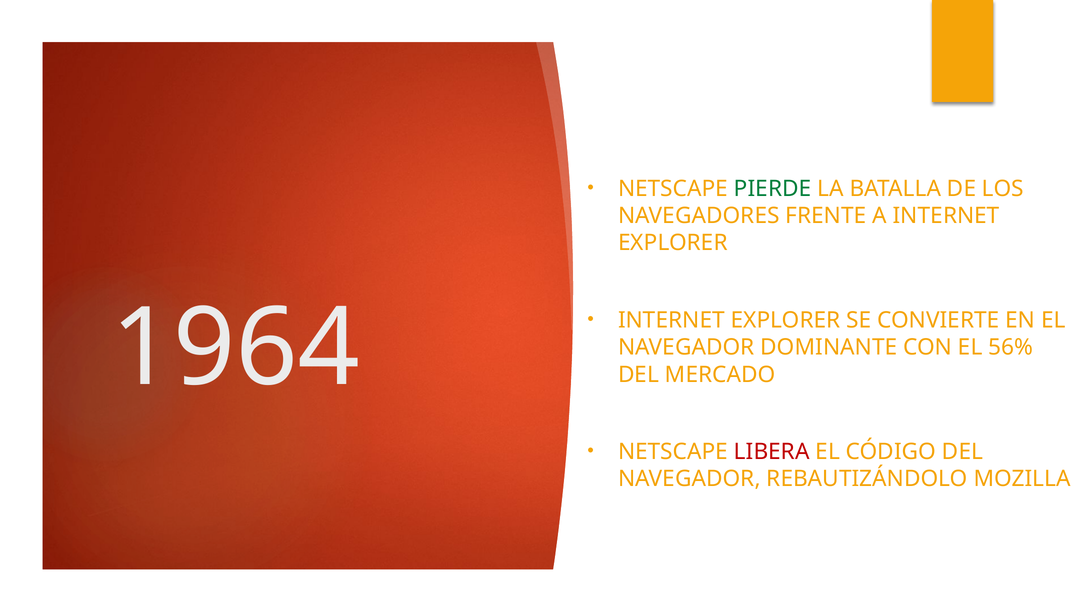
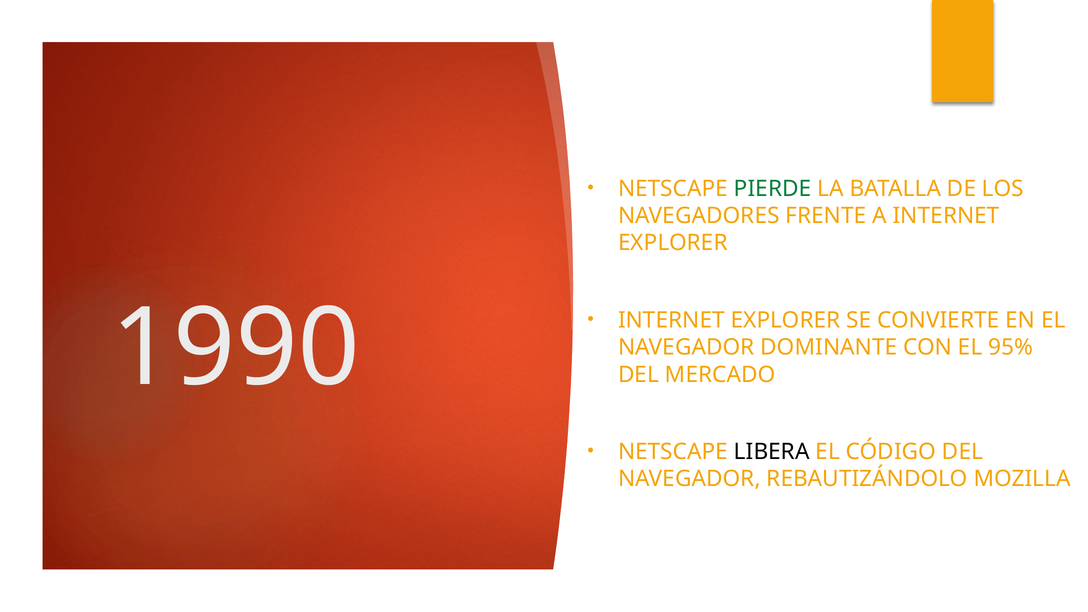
1964: 1964 -> 1990 (236, 348)
56%: 56% -> 95% (1011, 347)
LIBERA colour: red -> black (772, 452)
